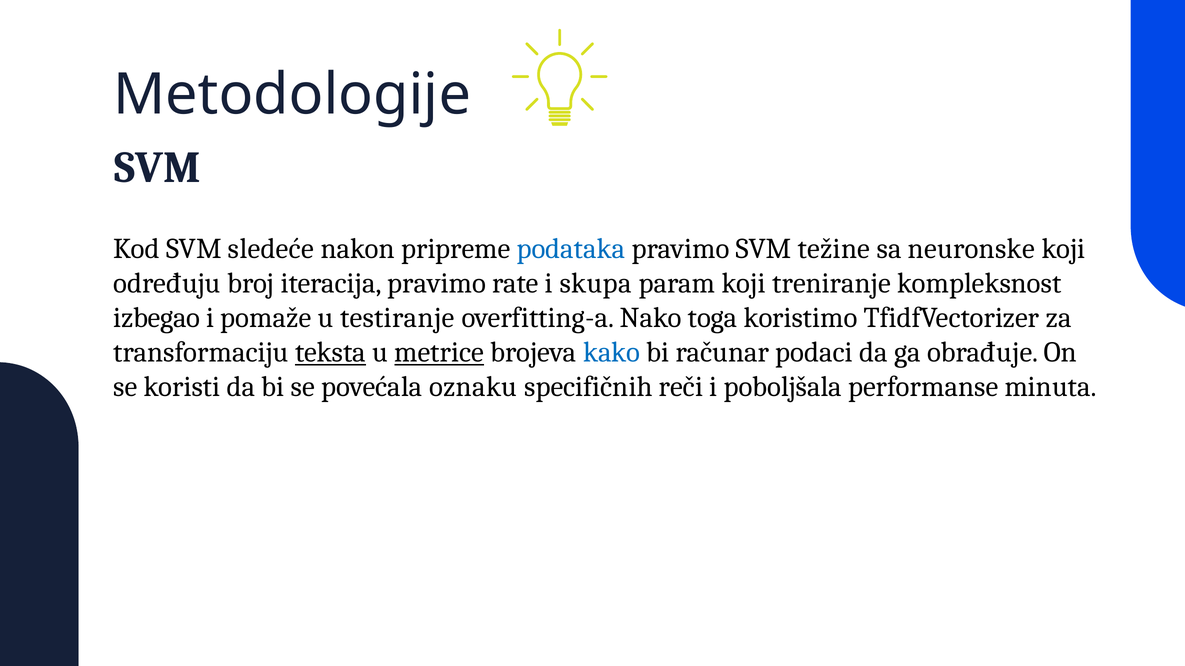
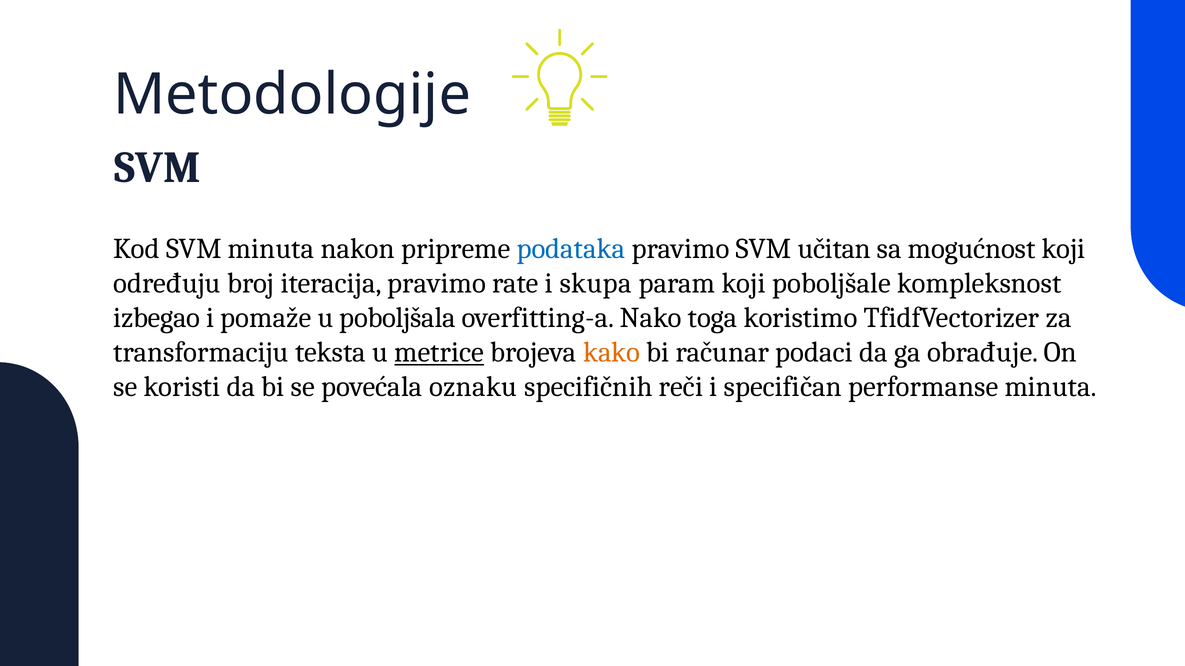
SVM sledeće: sledeće -> minuta (271, 249)
težine: težine -> učitan (834, 249)
neuronske: neuronske -> mogućnost (972, 249)
treniranje: treniranje -> poboljšale (832, 283)
testiranje: testiranje -> poboljšala (398, 318)
teksta underline: present -> none (331, 353)
kako colour: blue -> orange (612, 353)
poboljšala: poboljšala -> specifičan (783, 387)
